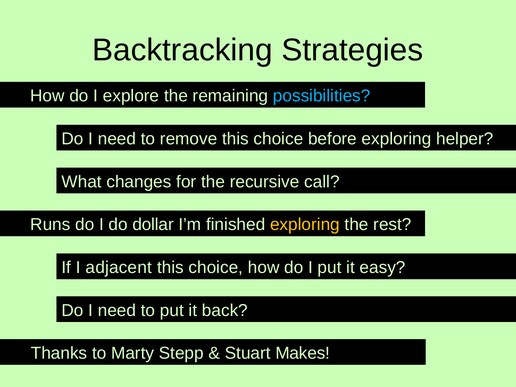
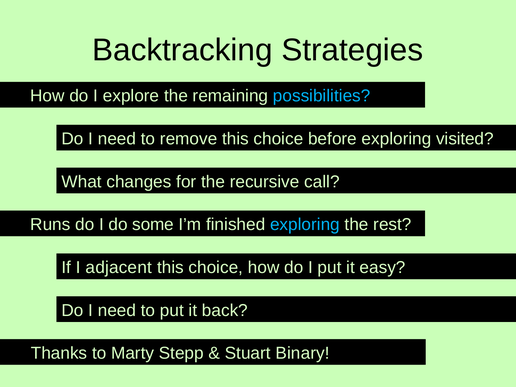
helper: helper -> visited (465, 139)
dollar: dollar -> some (153, 225)
exploring colour: yellow -> light blue (305, 225)
Makes: Makes -> Binary (303, 353)
